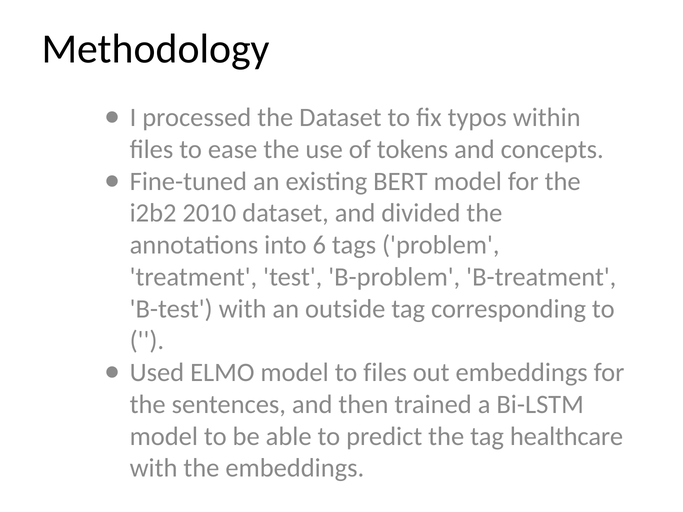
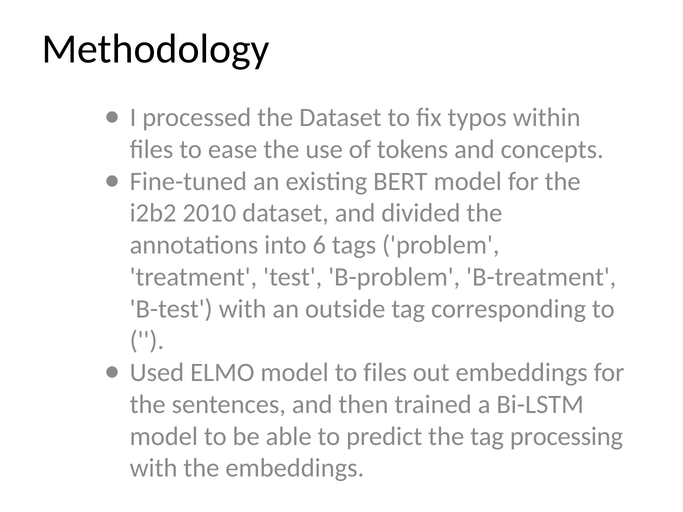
healthcare: healthcare -> processing (567, 437)
